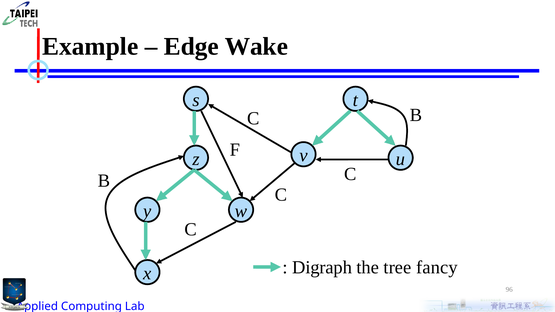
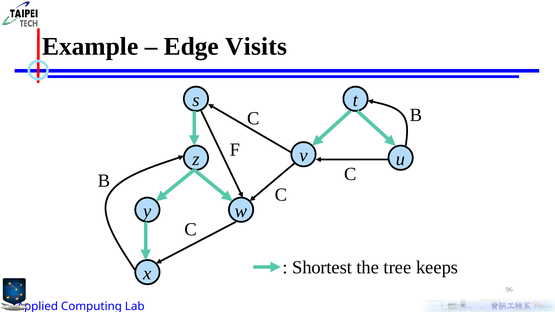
Wake: Wake -> Visits (256, 47)
Digraph: Digraph -> Shortest (322, 268)
fancy: fancy -> keeps (437, 268)
